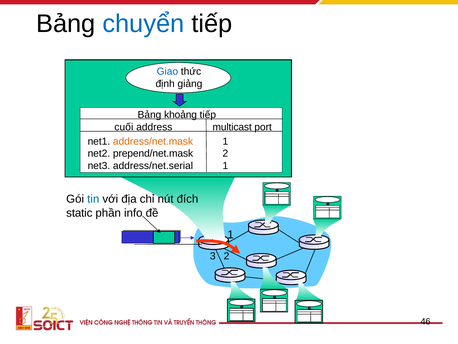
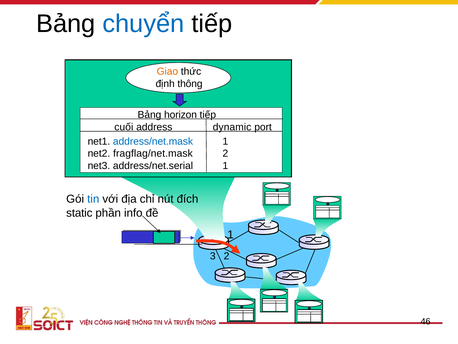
Giao colour: blue -> orange (167, 71)
giảng: giảng -> thông (190, 84)
khoảng: khoảng -> horizon (181, 114)
multicast: multicast -> dynamic (232, 127)
address/net.mask colour: orange -> blue (153, 141)
prepend/net.mask: prepend/net.mask -> fragflag/net.mask (153, 153)
